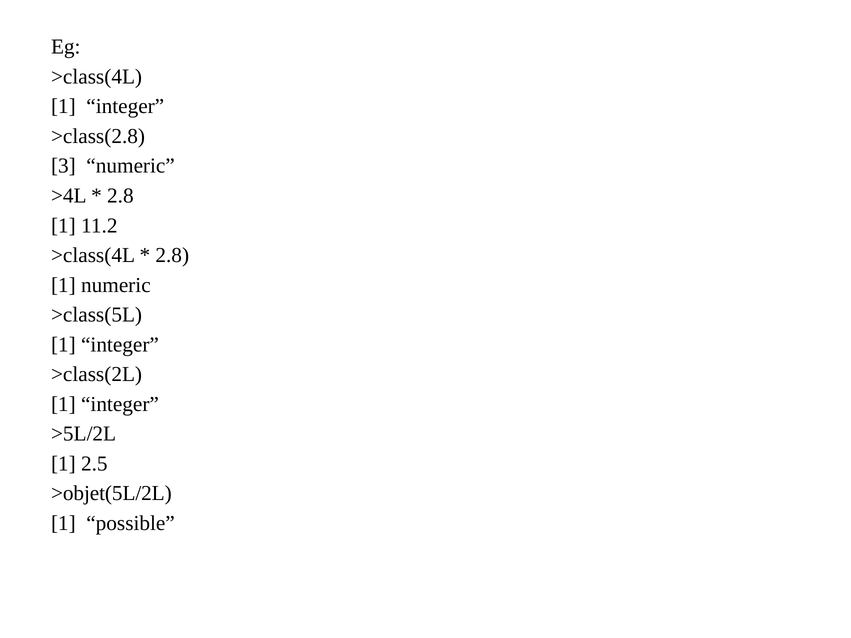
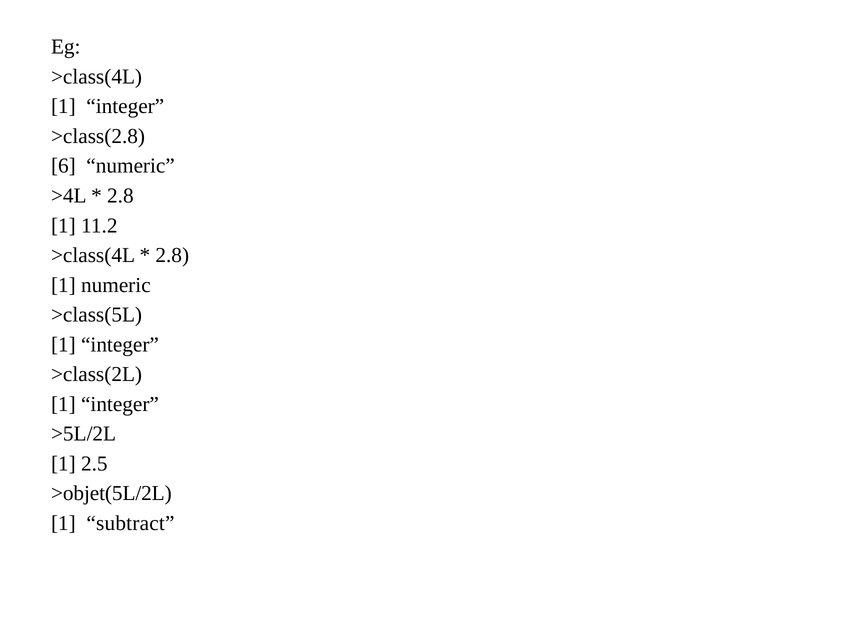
3: 3 -> 6 (63, 166)
possible: possible -> subtract (130, 523)
